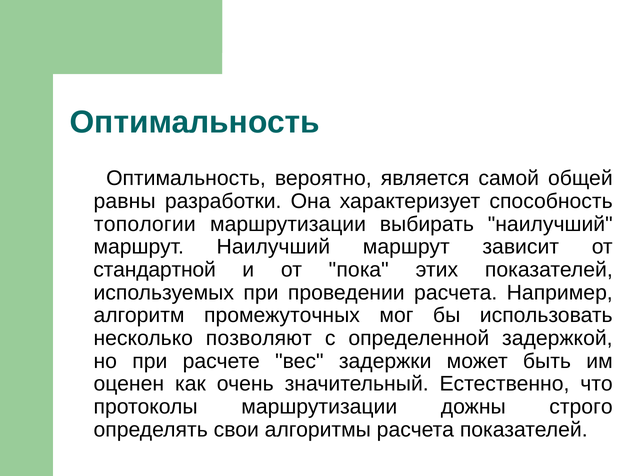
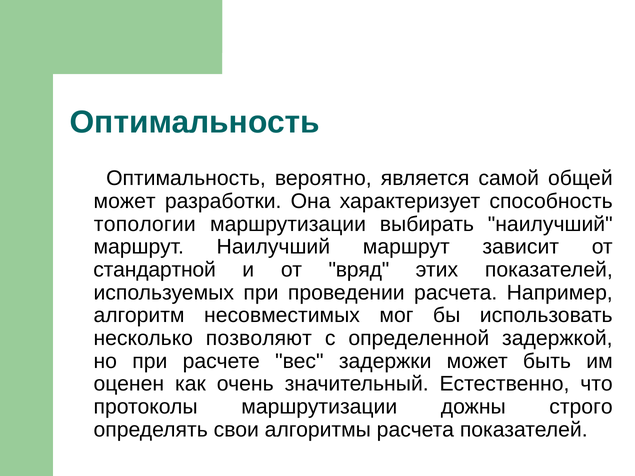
равны: равны -> может (125, 201)
пока: пока -> вряд (359, 270)
промежуточных: промежуточных -> несовместимых (282, 316)
